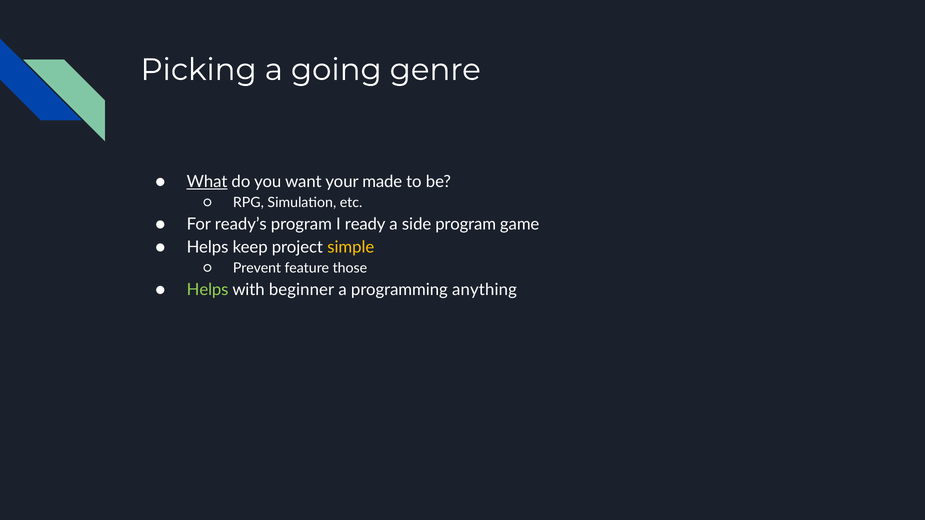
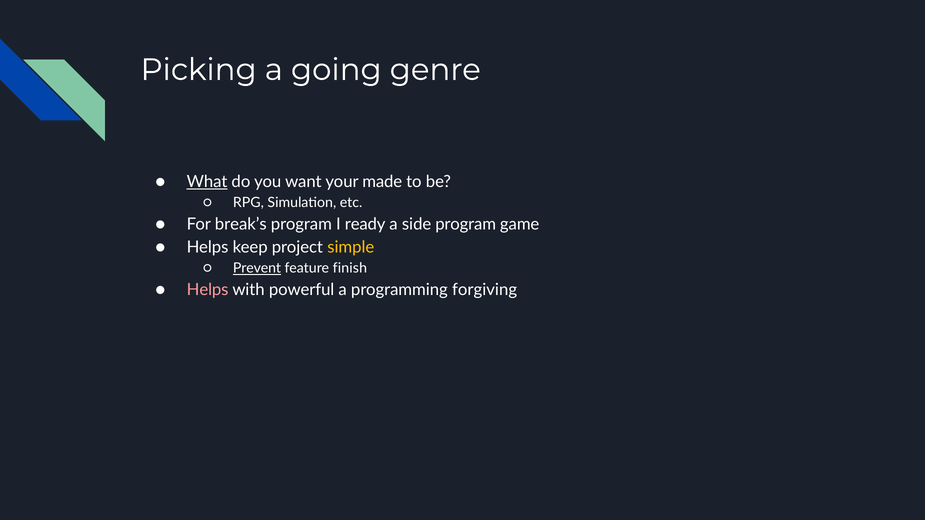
ready’s: ready’s -> break’s (241, 225)
Prevent underline: none -> present (257, 268)
those: those -> finish (350, 268)
Helps colour: light green -> pink (208, 290)
beginner: beginner -> powerful (302, 290)
anything: anything -> forgiving (485, 290)
